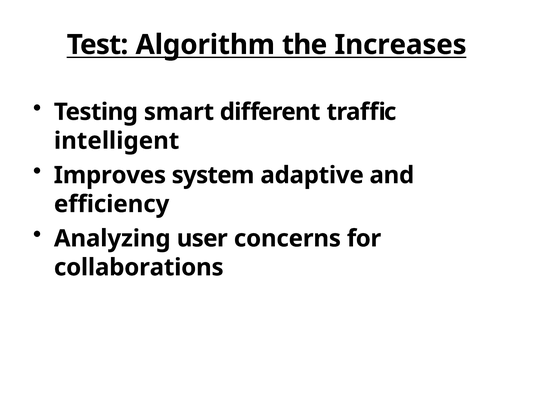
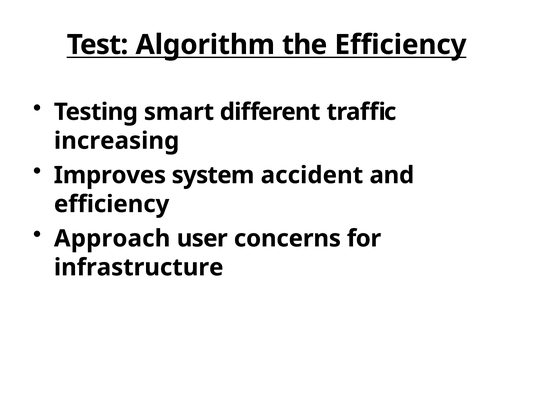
the Increases: Increases -> Efficiency (401, 45)
intelligent: intelligent -> increasing (117, 141)
adaptive: adaptive -> accident (312, 175)
Analyzing: Analyzing -> Approach (112, 238)
collaborations: collaborations -> infrastructure (139, 267)
